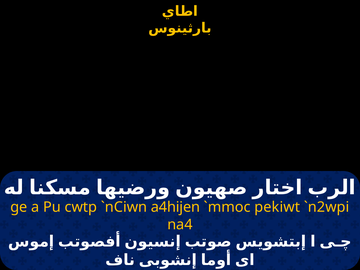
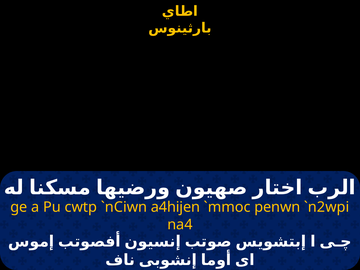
pekiwt: pekiwt -> penwn (277, 207)
